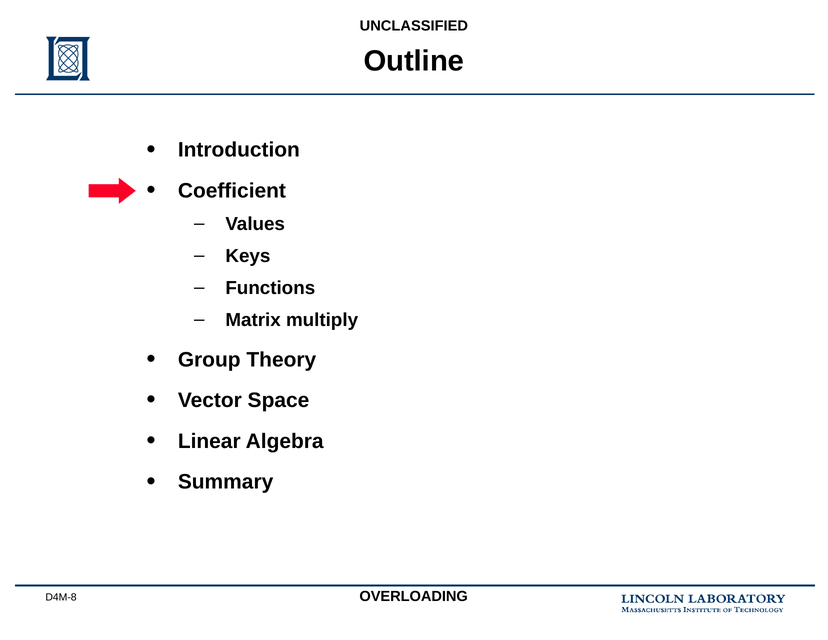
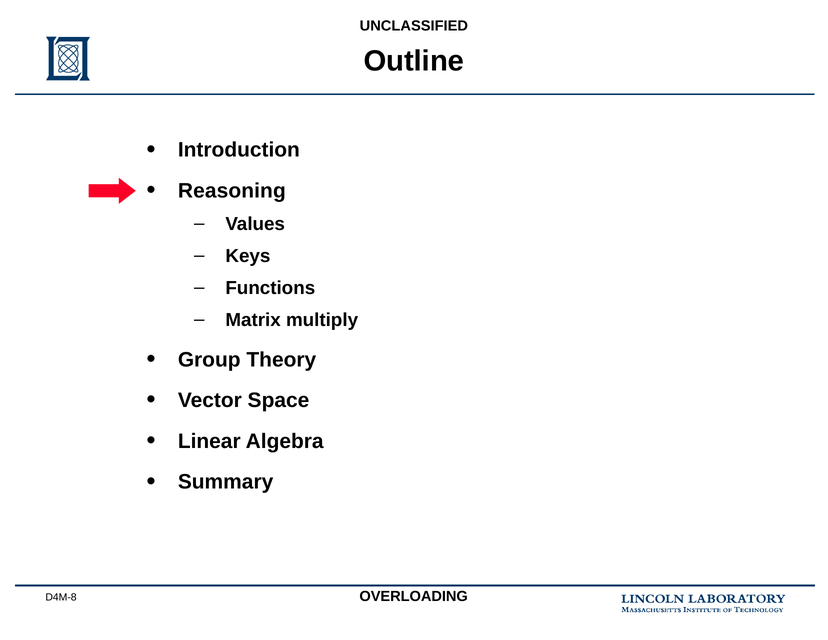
Coefficient: Coefficient -> Reasoning (232, 191)
